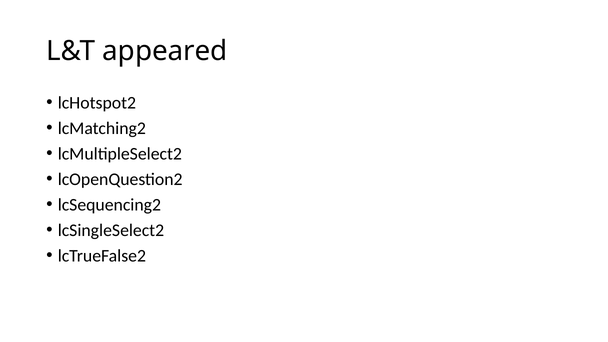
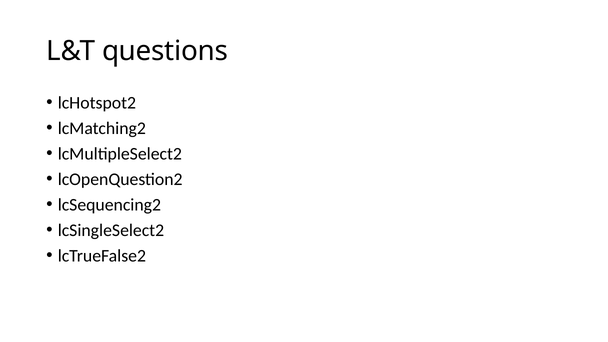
appeared: appeared -> questions (165, 51)
